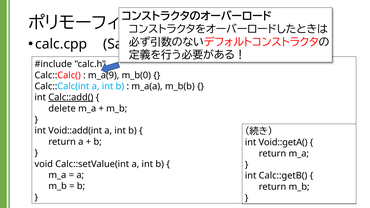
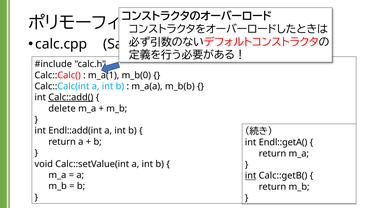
m_a(9: m_a(9 -> m_a(1 (104, 75)
Void::add(int: Void::add(int -> Endl::add(int (75, 131)
Void::getA(: Void::getA( -> Endl::getA( (283, 142)
int underline: none -> present (251, 176)
